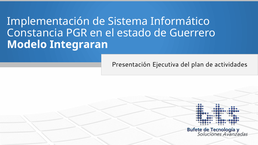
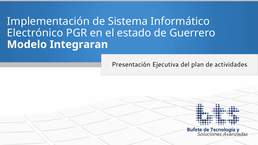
Constancia: Constancia -> Electrónico (35, 33)
